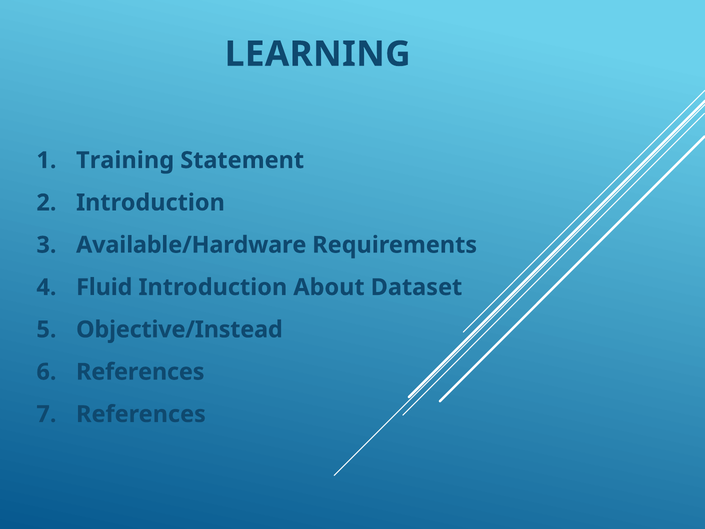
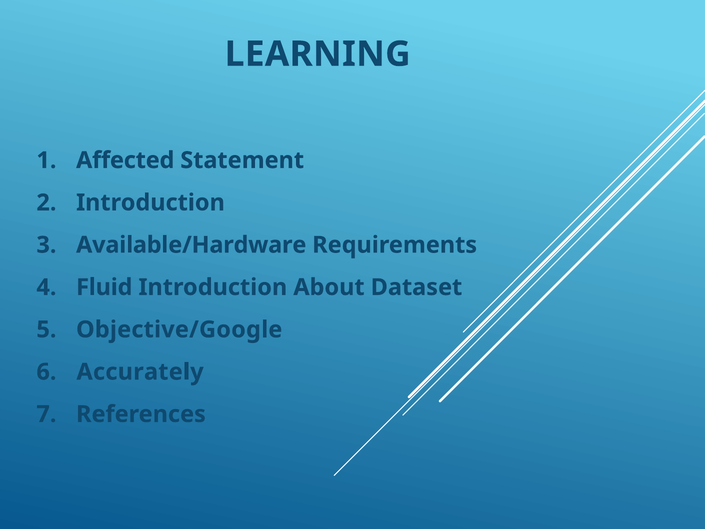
Training: Training -> Affected (125, 160)
Objective/Instead: Objective/Instead -> Objective/Google (179, 329)
References: References -> Accurately (140, 372)
